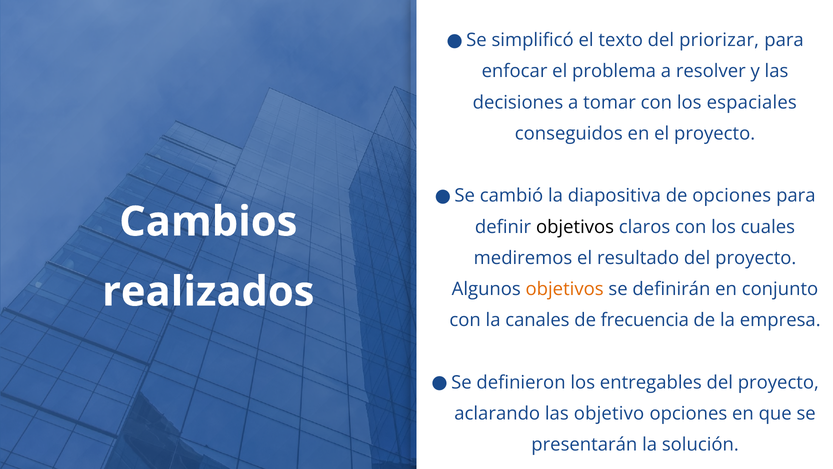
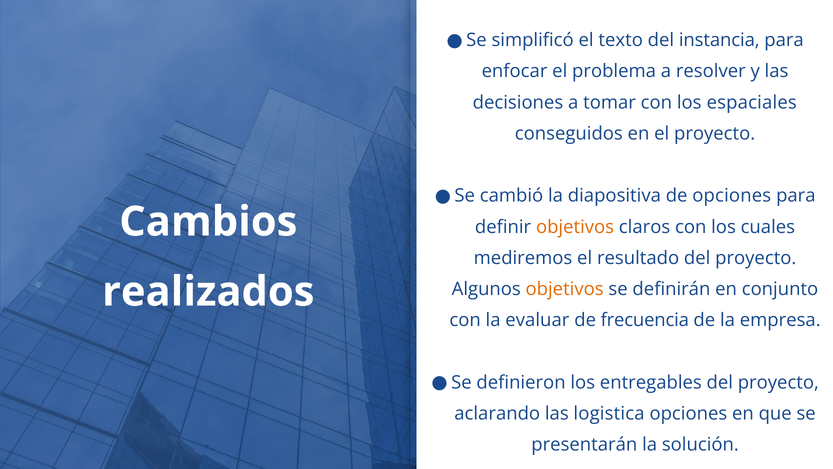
priorizar: priorizar -> instancia (719, 40)
objetivos colour: black -> orange (575, 227)
canales: canales -> evaluar (537, 320)
objetivo: objetivo -> logistica (609, 413)
